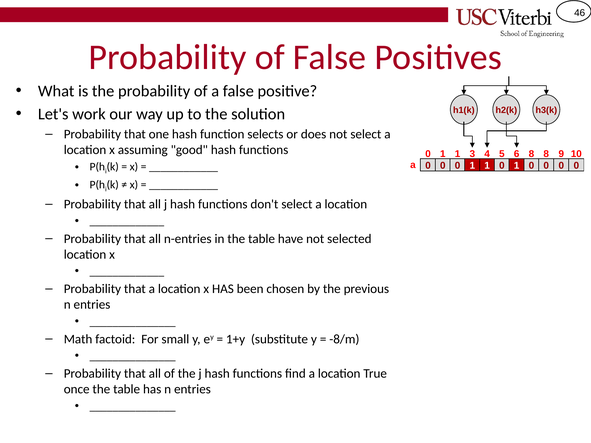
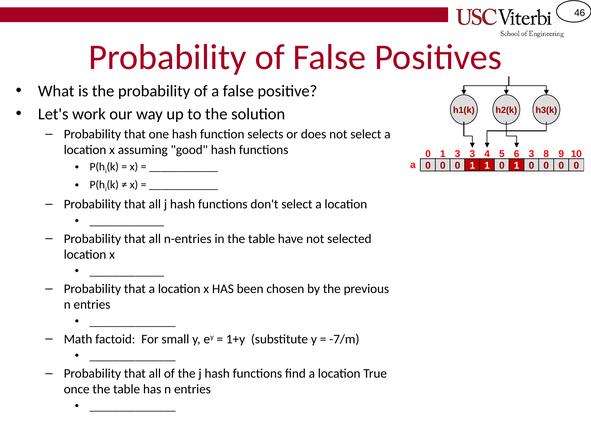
1: 1 -> 3 (458, 154)
6 8: 8 -> 3 (531, 154)
-8/m: -8/m -> -7/m (344, 339)
